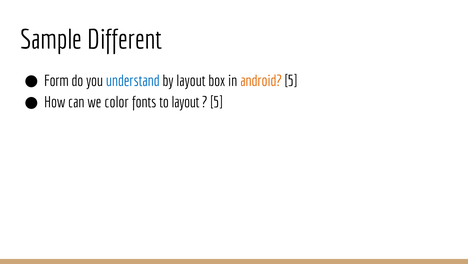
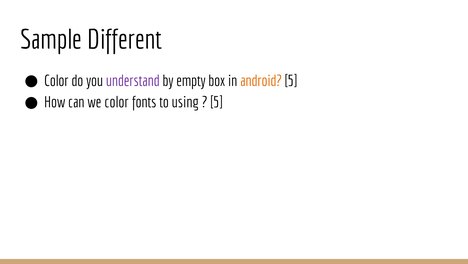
Form: Form -> Color (56, 81)
understand colour: blue -> purple (133, 81)
by layout: layout -> empty (191, 81)
to layout: layout -> using (185, 102)
